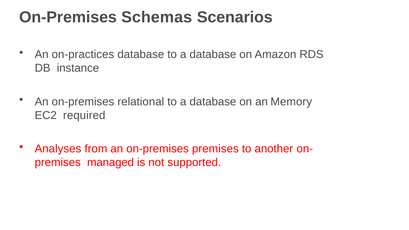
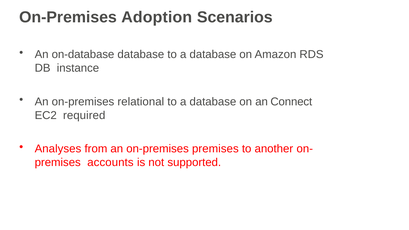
Schemas: Schemas -> Adoption (157, 17)
on-practices: on-practices -> on-database (83, 55)
Memory: Memory -> Connect (291, 102)
managed: managed -> accounts (110, 163)
